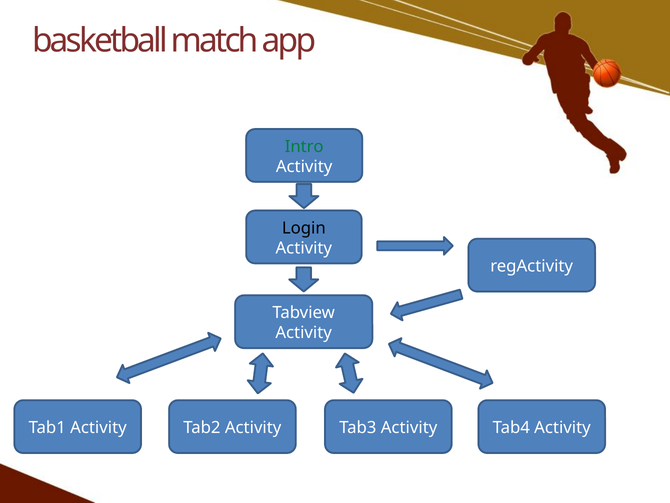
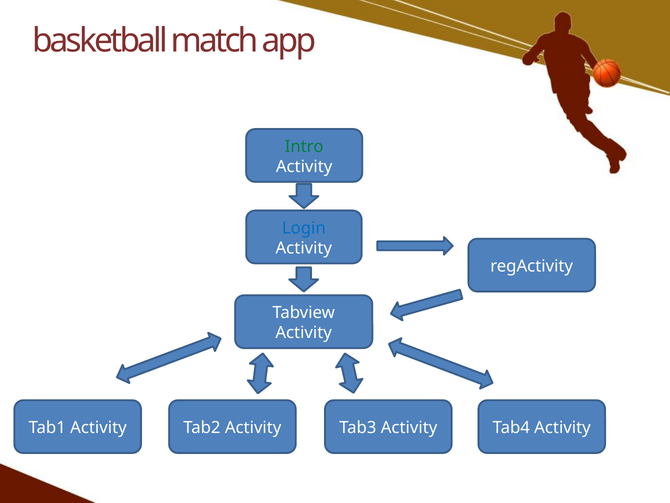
Login colour: black -> blue (304, 228)
